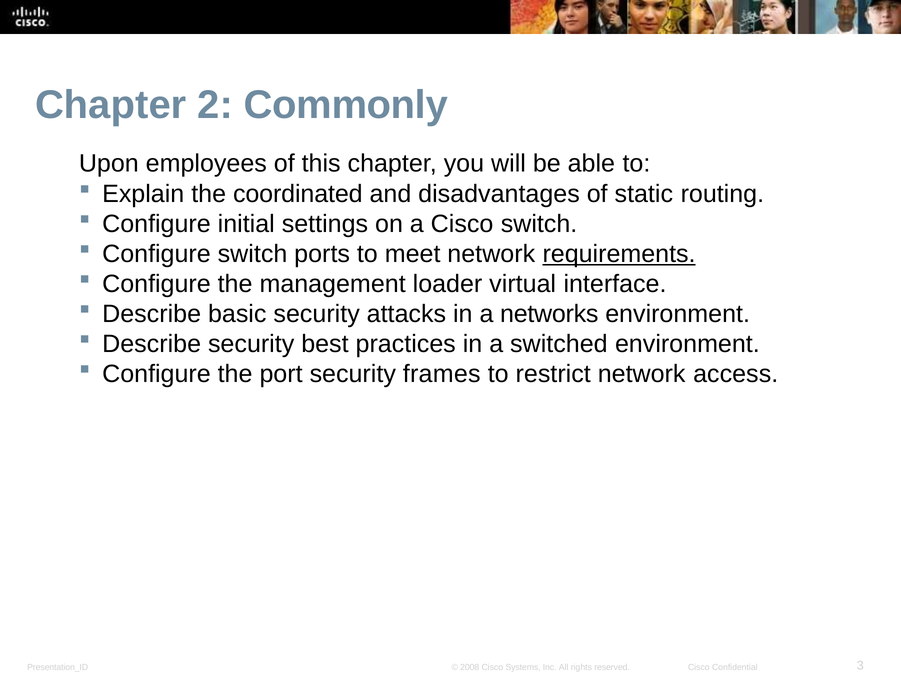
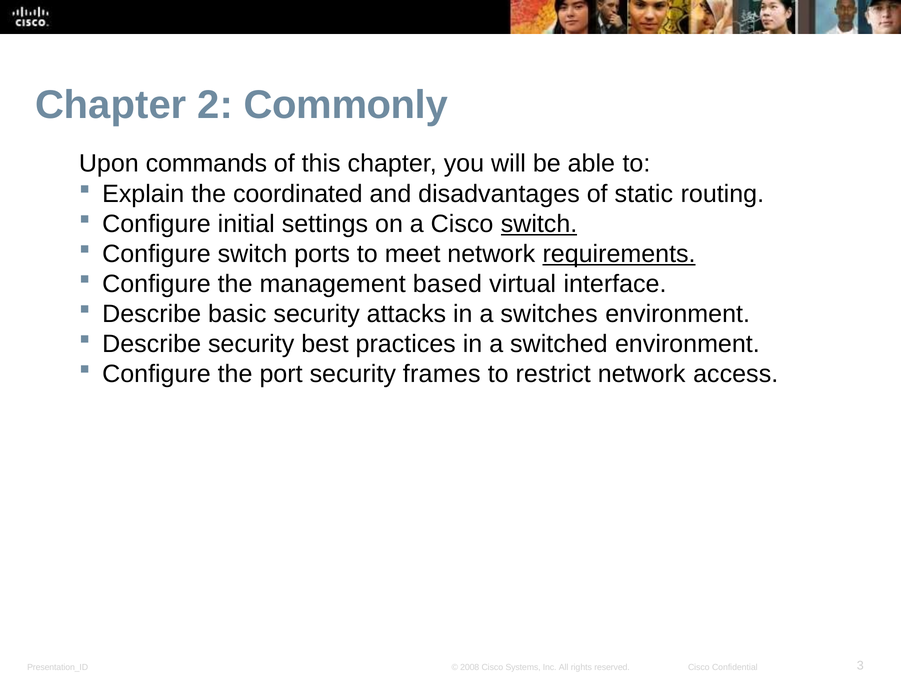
employees: employees -> commands (206, 164)
switch underline: none -> present (539, 224)
loader: loader -> based (447, 284)
networks: networks -> switches (549, 314)
